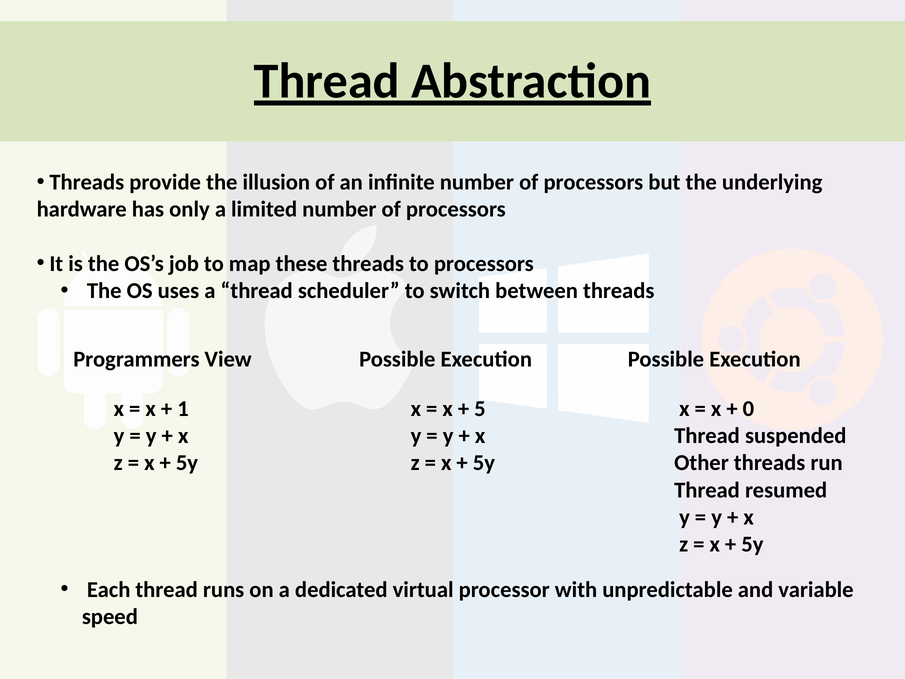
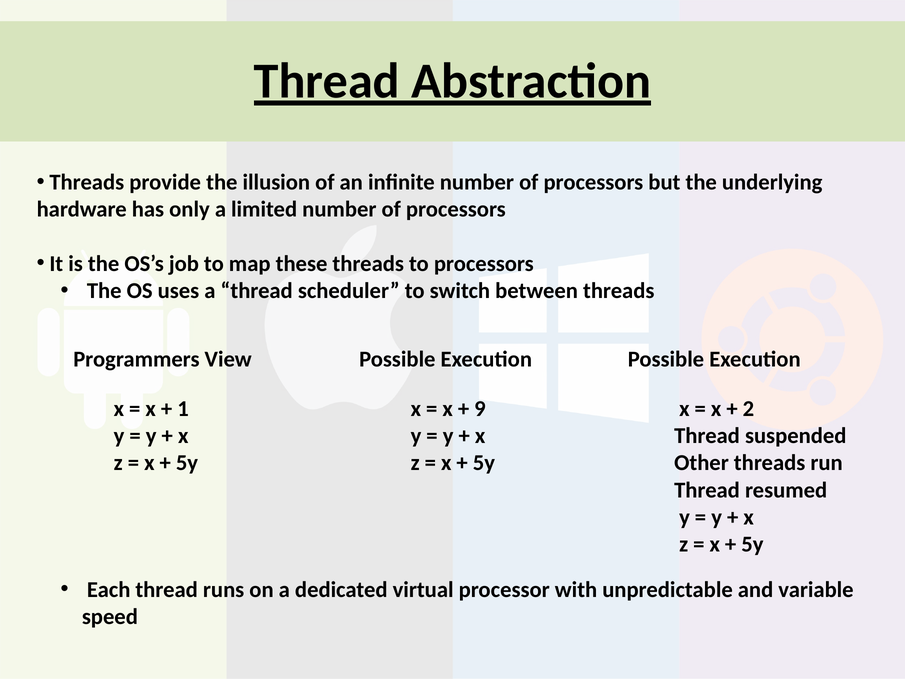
5: 5 -> 9 (480, 408)
0: 0 -> 2 (748, 408)
